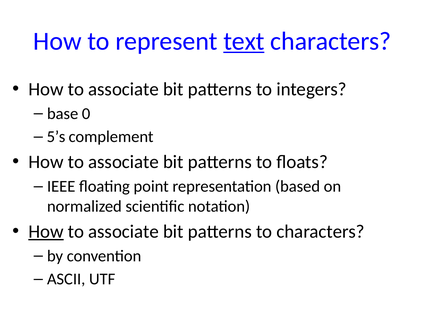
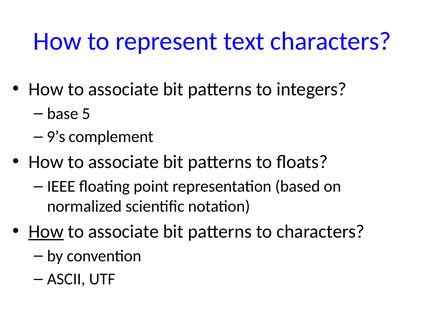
text underline: present -> none (244, 41)
0: 0 -> 5 (86, 114)
5’s: 5’s -> 9’s (56, 137)
